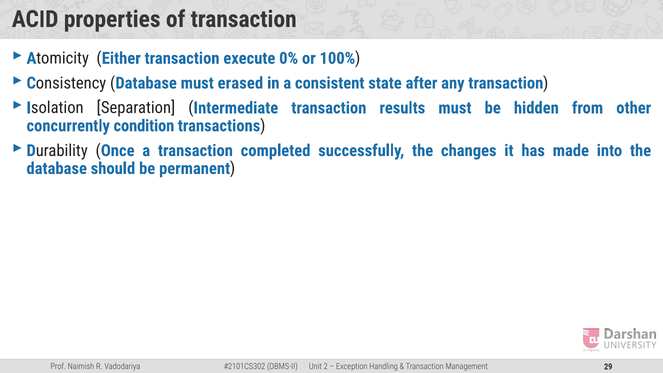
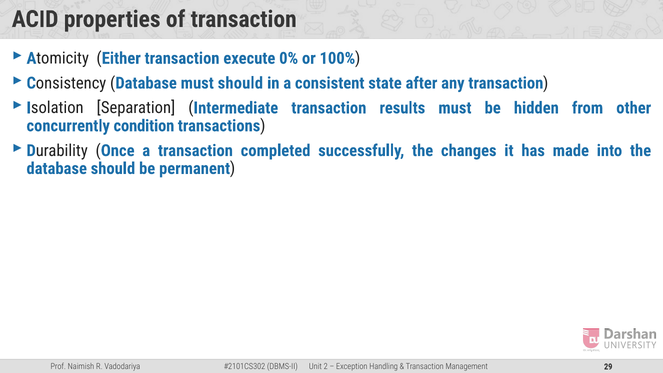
must erased: erased -> should (240, 83)
